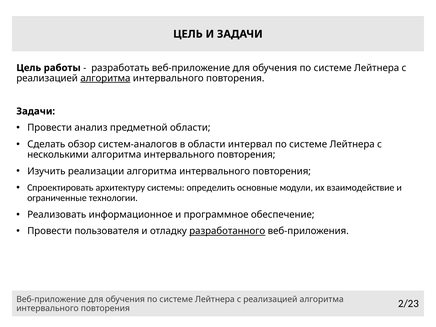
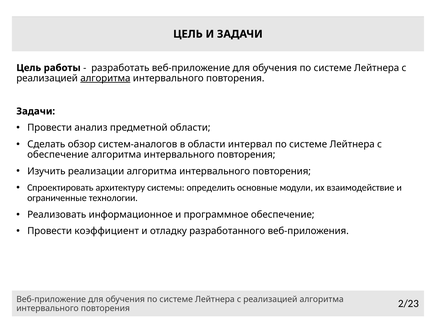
несколькими: несколькими -> обеспечение (58, 155)
пользователя: пользователя -> коэффициент (107, 231)
разработанного underline: present -> none (227, 231)
